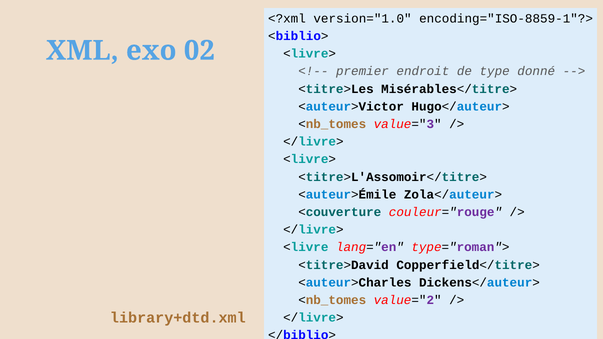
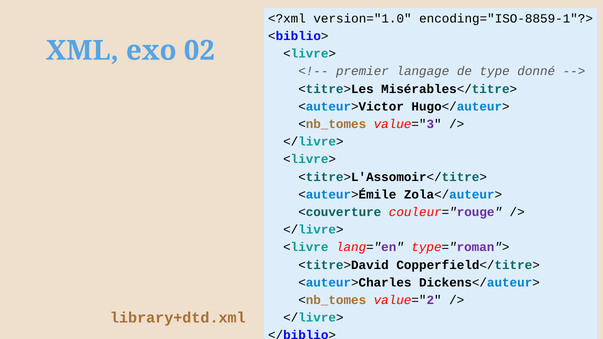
endroit: endroit -> langage (423, 71)
